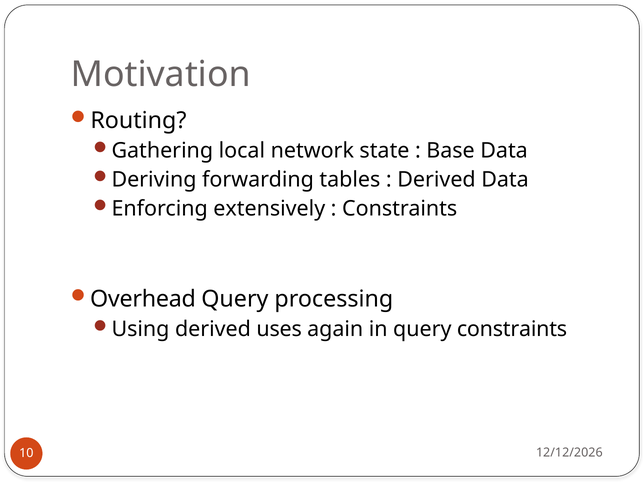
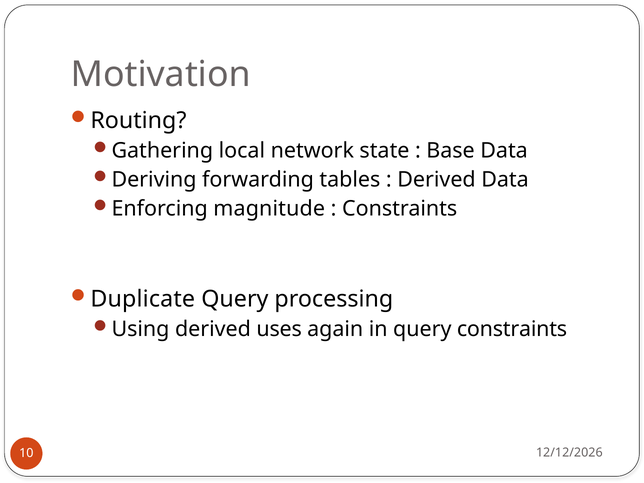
extensively: extensively -> magnitude (269, 209)
Overhead: Overhead -> Duplicate (143, 299)
